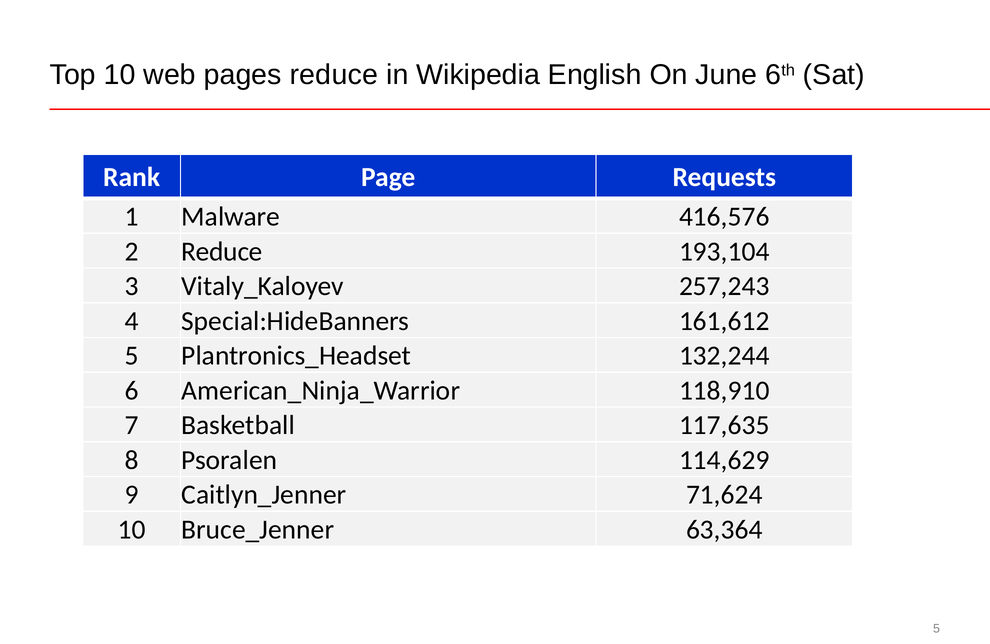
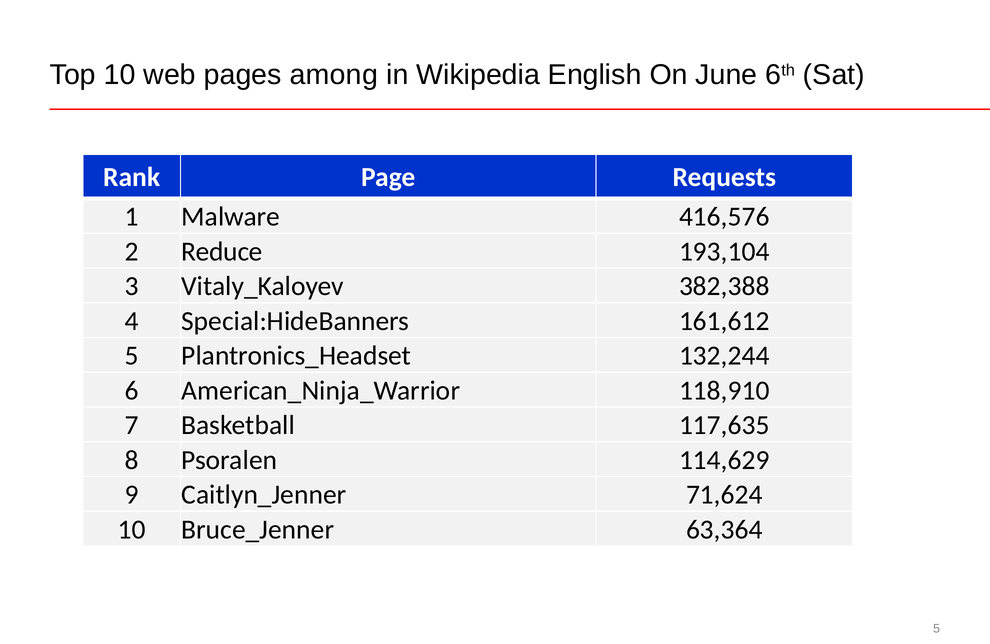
pages reduce: reduce -> among (334, 75)
257,243: 257,243 -> 382,388 (724, 286)
